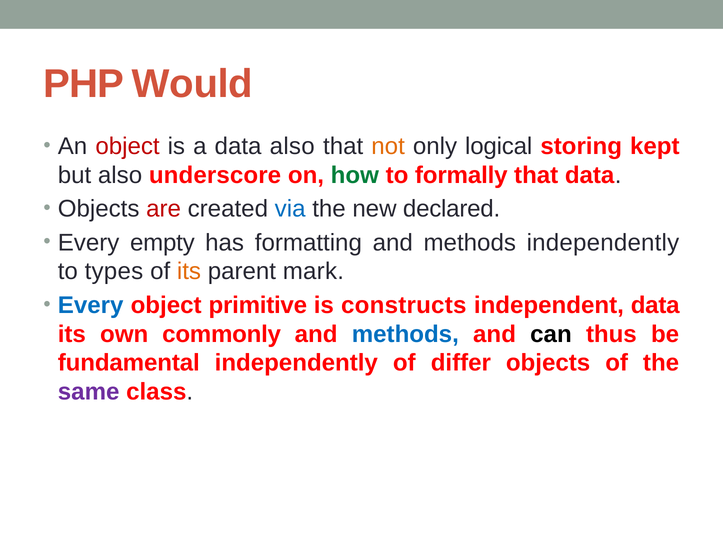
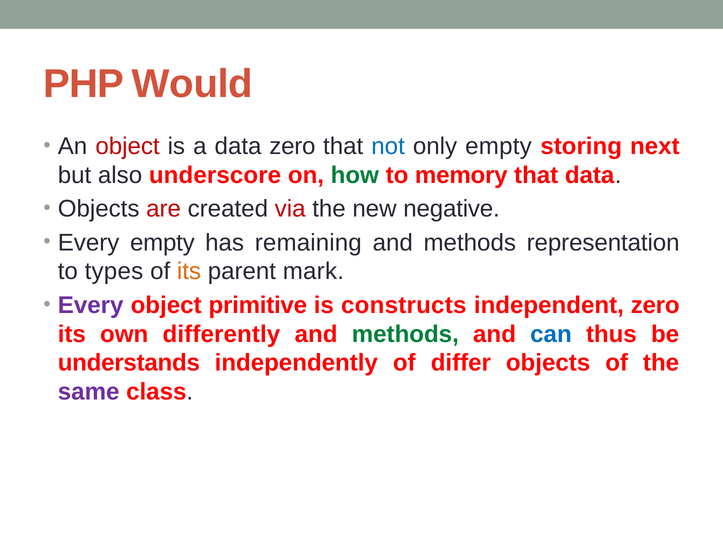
data also: also -> zero (292, 146)
not colour: orange -> blue (388, 146)
only logical: logical -> empty (498, 146)
kept: kept -> next (655, 146)
formally: formally -> memory (461, 175)
via colour: blue -> red (290, 209)
declared: declared -> negative (452, 209)
formatting: formatting -> remaining (308, 243)
methods independently: independently -> representation (603, 243)
Every colour: blue -> purple (91, 305)
independent data: data -> zero (655, 305)
commonly: commonly -> differently (221, 334)
methods colour: blue -> green (405, 334)
can colour: black -> blue (551, 334)
fundamental: fundamental -> understands (129, 363)
